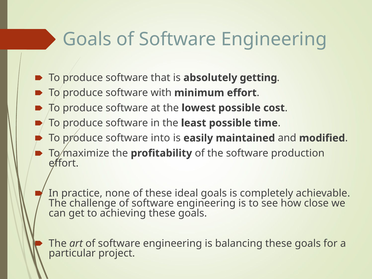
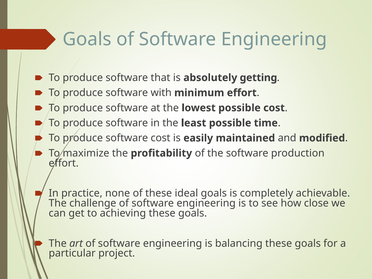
software into: into -> cost (161, 138)
